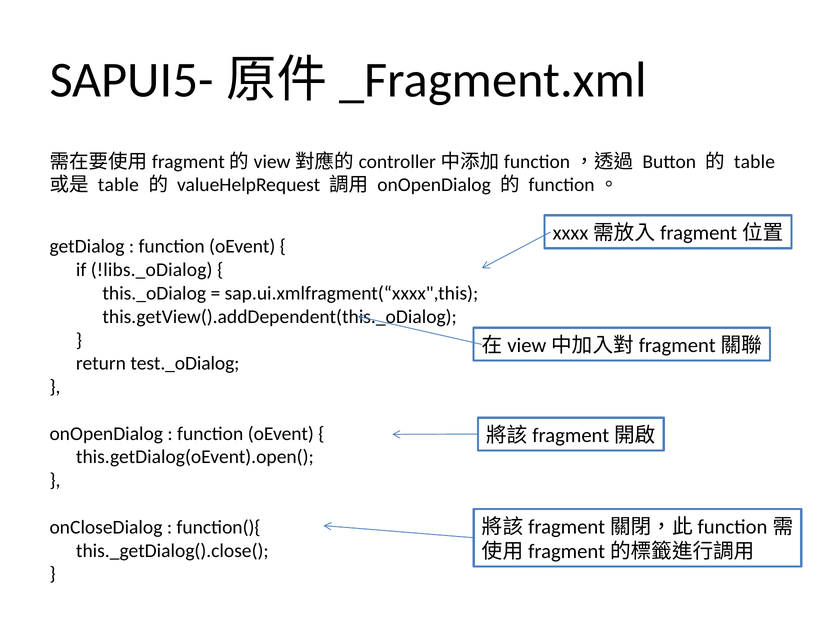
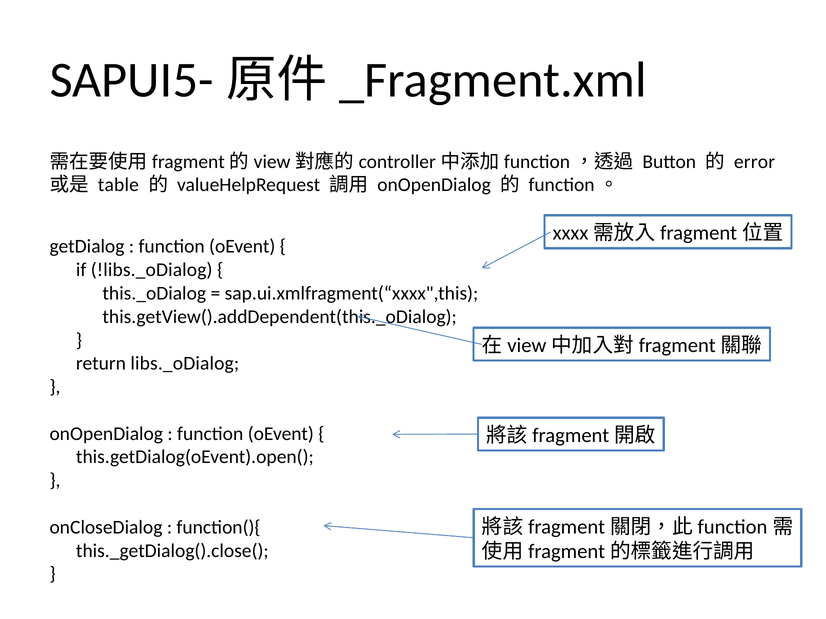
table: table -> error (755, 162)
test._oDialog: test._oDialog -> libs._oDialog (185, 364)
